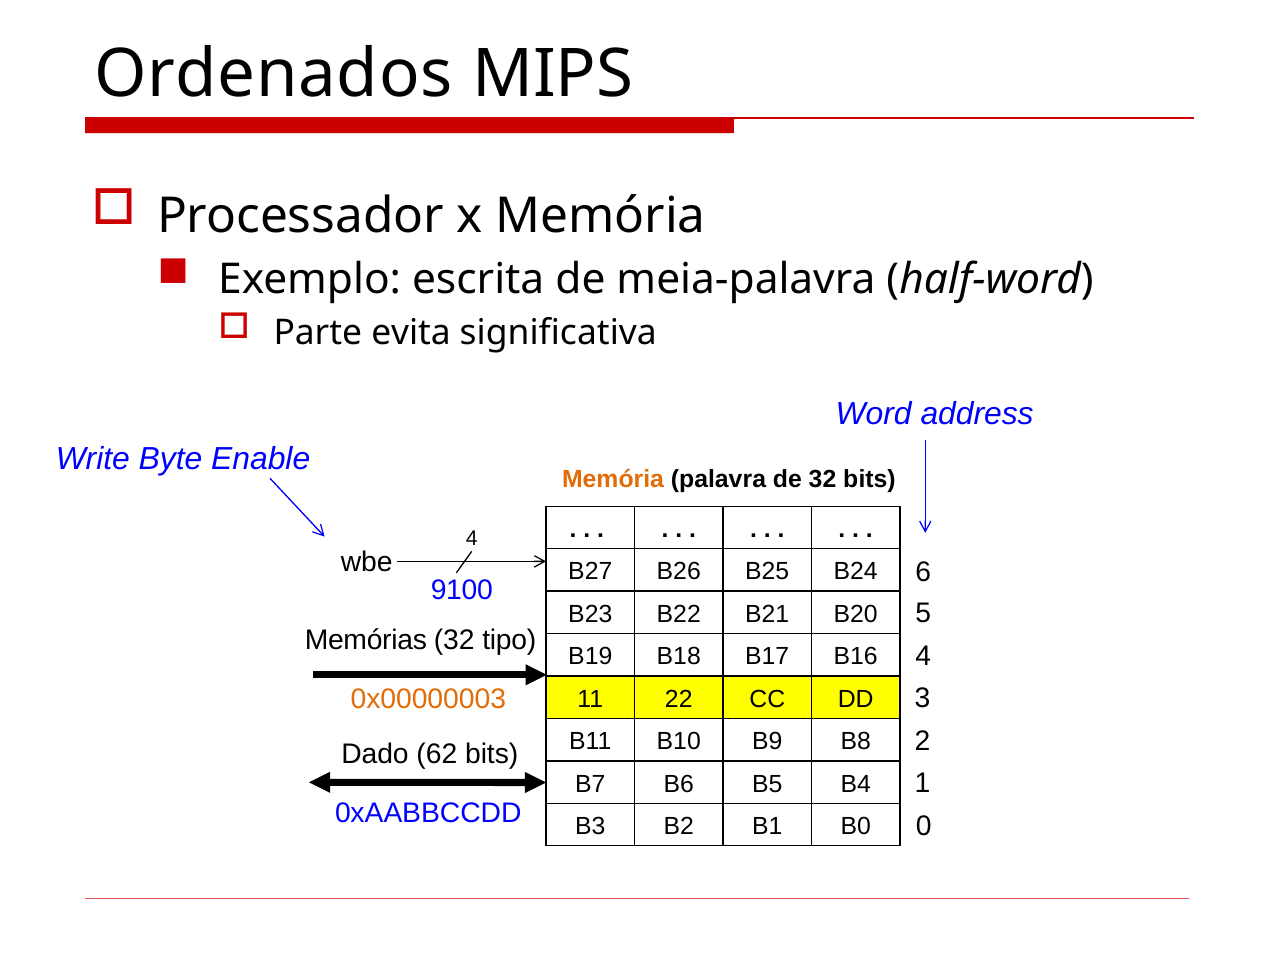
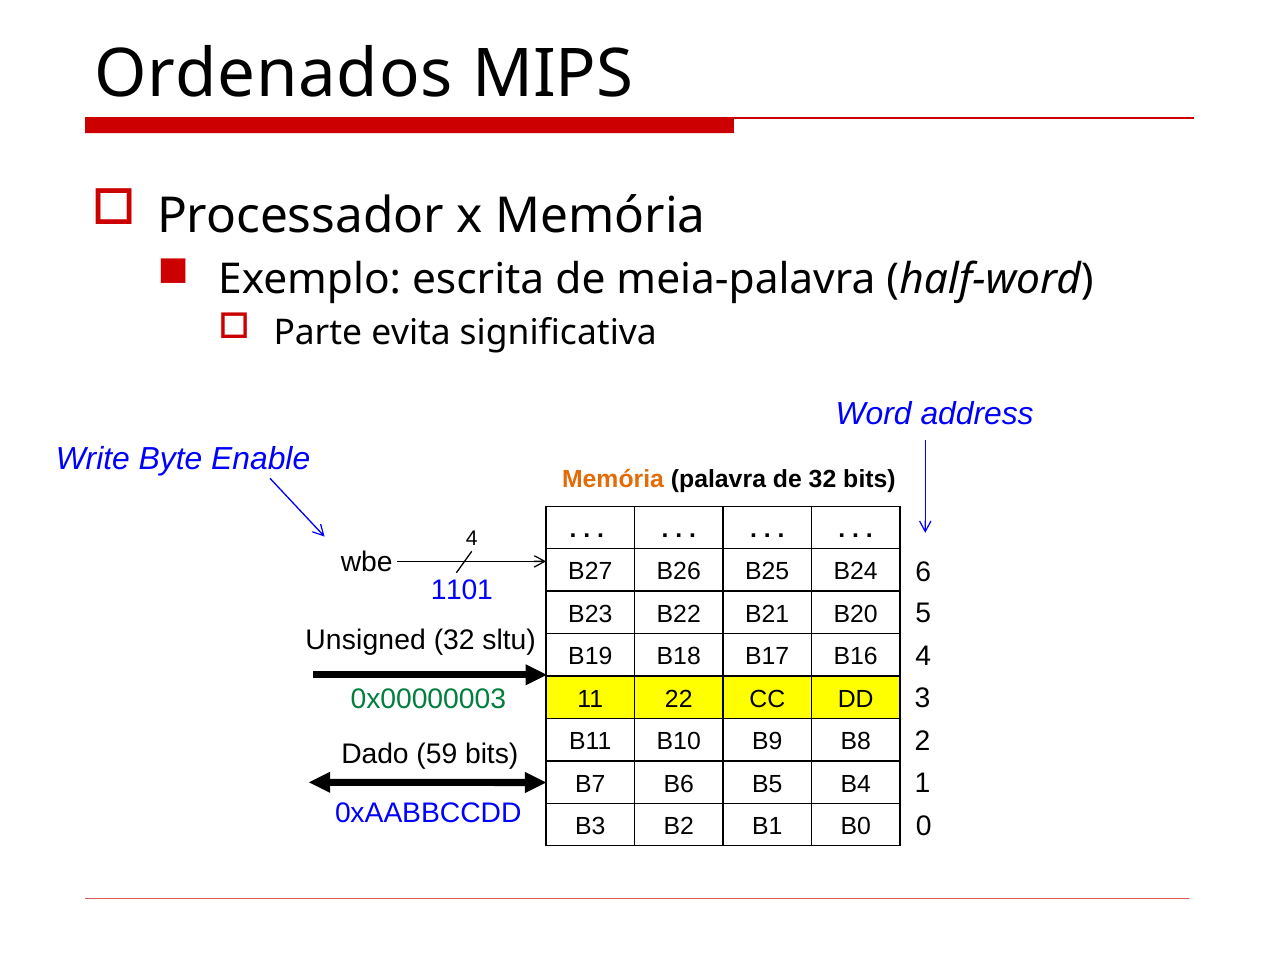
9100: 9100 -> 1101 (462, 590)
Memórias: Memórias -> Unsigned (366, 641)
tipo: tipo -> sltu (509, 641)
0x00000003 colour: orange -> green (428, 700)
62: 62 -> 59 (437, 755)
